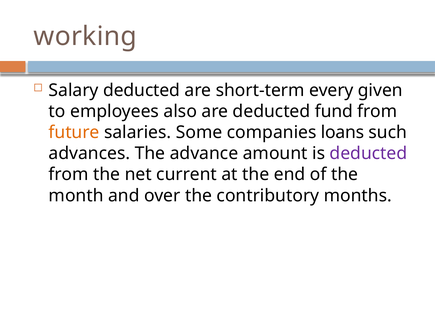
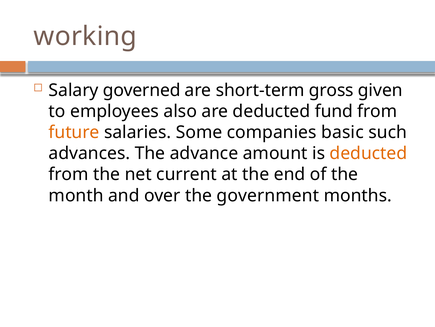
Salary deducted: deducted -> governed (142, 90)
every: every -> gross (331, 90)
loans: loans -> basic (342, 132)
deducted colour: purple -> orange (368, 153)
contributory: contributory -> government (268, 195)
